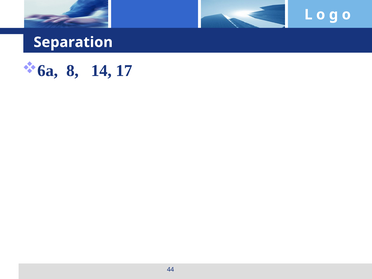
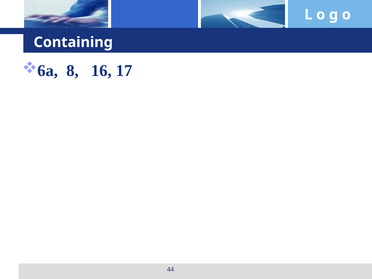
Separation: Separation -> Containing (73, 42)
14: 14 -> 16 (101, 71)
